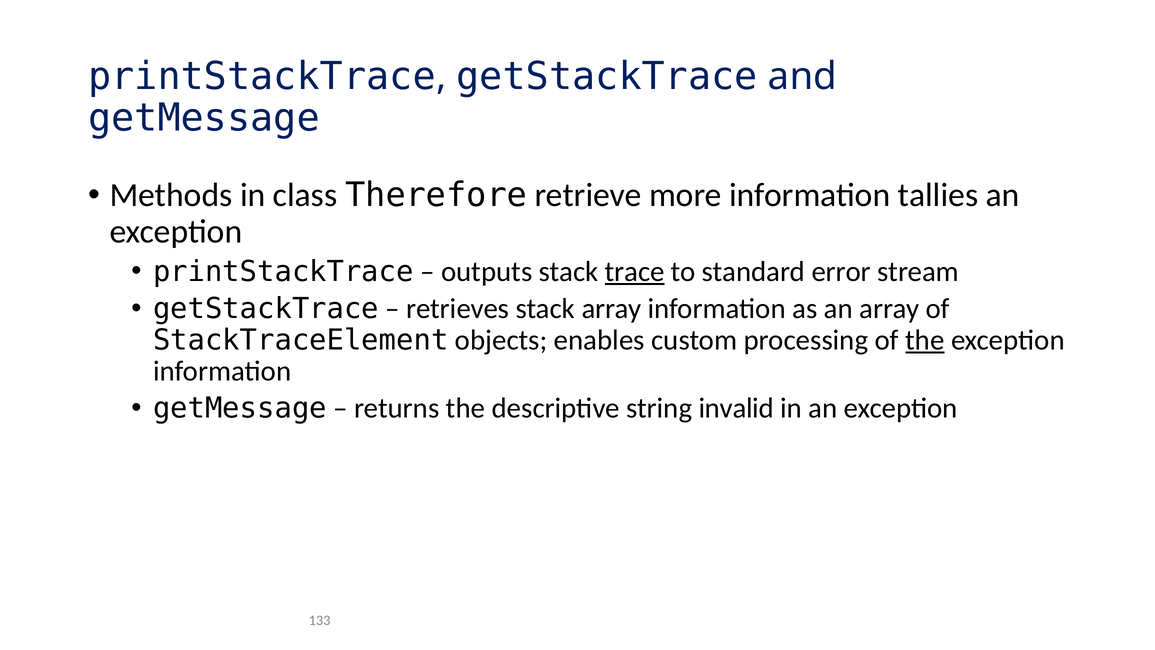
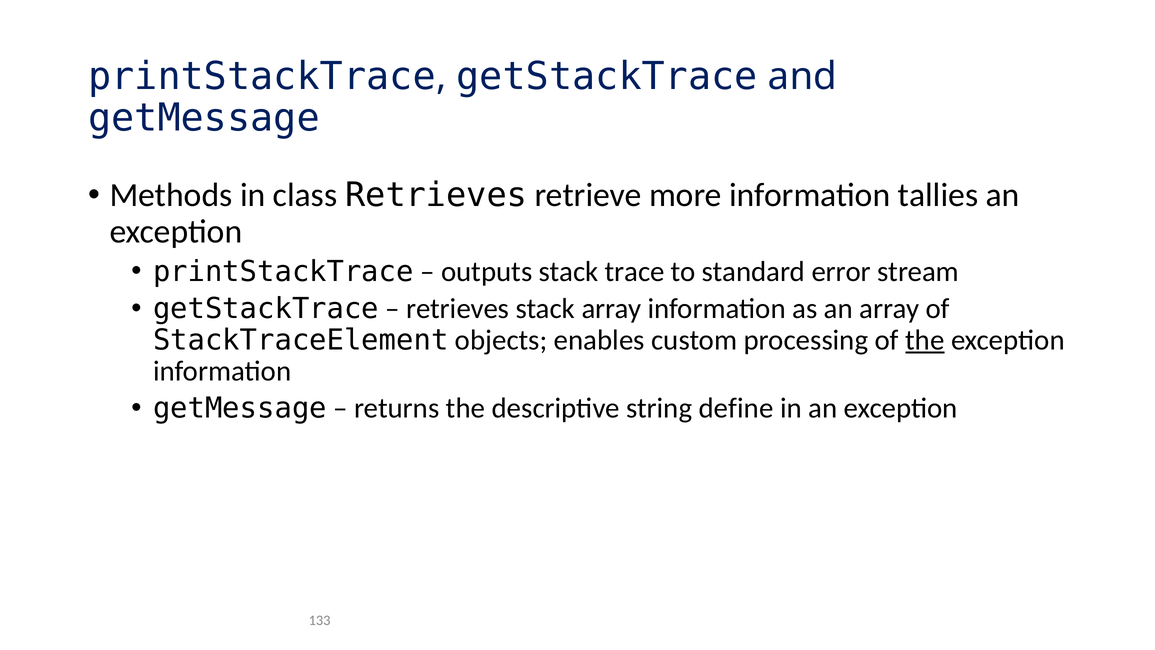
class Therefore: Therefore -> Retrieves (436, 195)
trace underline: present -> none (635, 271)
invalid: invalid -> define (736, 408)
